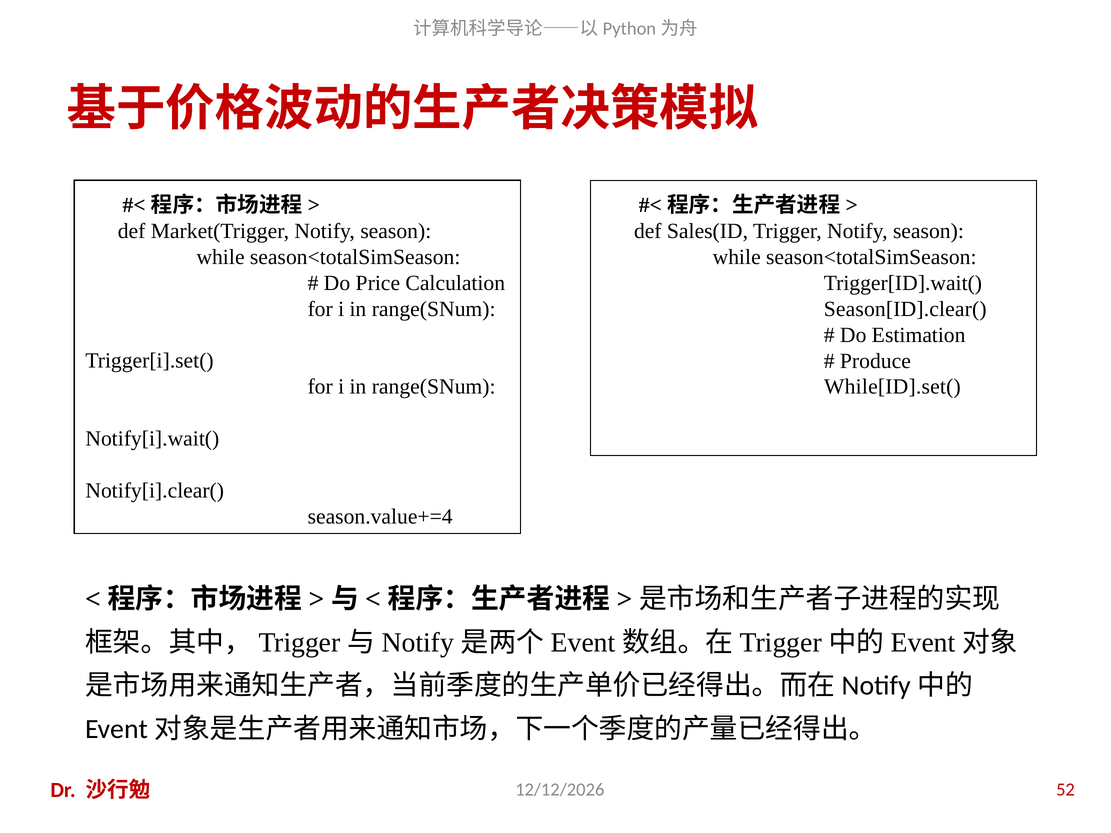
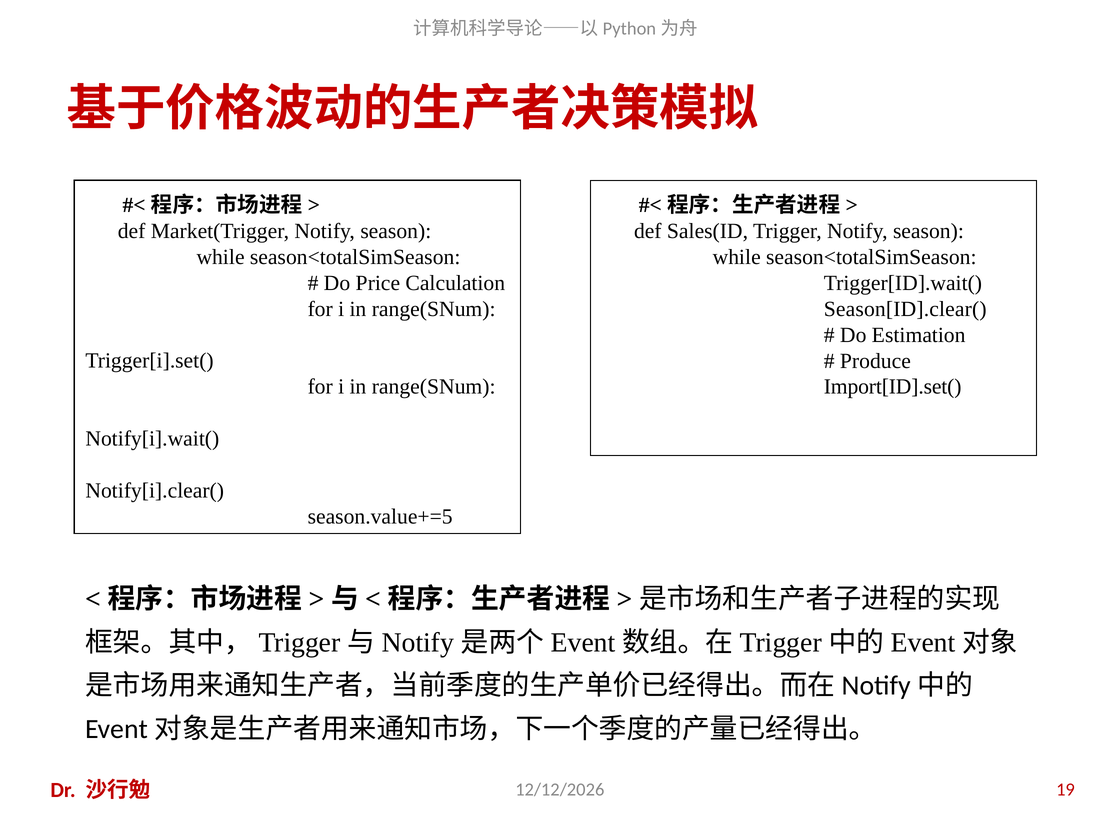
While[ID].set(: While[ID].set( -> Import[ID].set( (893, 387)
season.value+=4: season.value+=4 -> season.value+=5 (380, 517)
52: 52 -> 19 (1065, 790)
